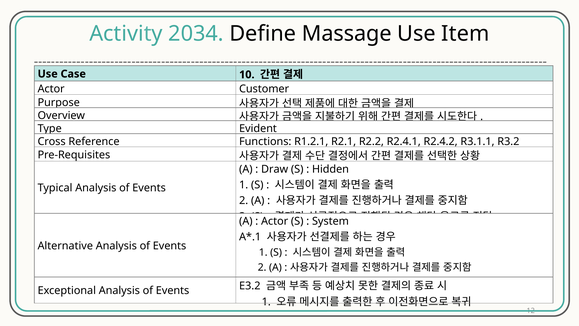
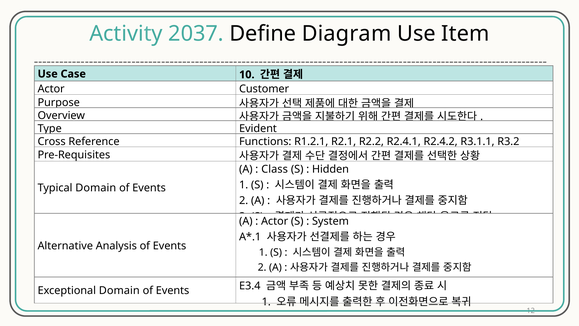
2034: 2034 -> 2037 (196, 34)
Massage: Massage -> Diagram (347, 34)
Draw: Draw -> Class (275, 169)
Typical Analysis: Analysis -> Domain (96, 188)
Exceptional Analysis: Analysis -> Domain (119, 290)
E3.2: E3.2 -> E3.4 (250, 286)
